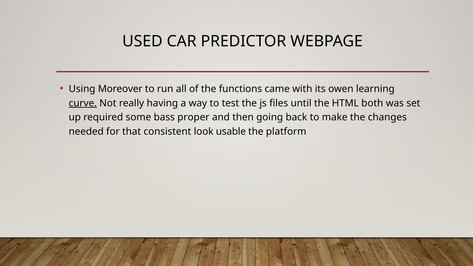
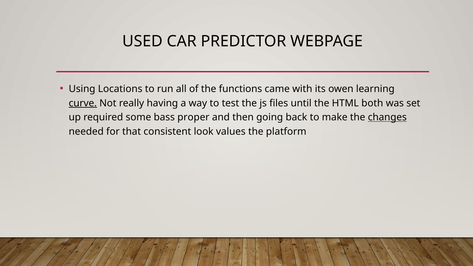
Moreover: Moreover -> Locations (120, 89)
changes underline: none -> present (387, 117)
usable: usable -> values (231, 132)
